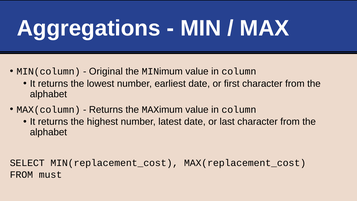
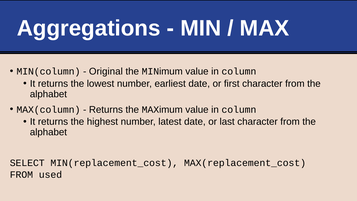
must: must -> used (50, 174)
